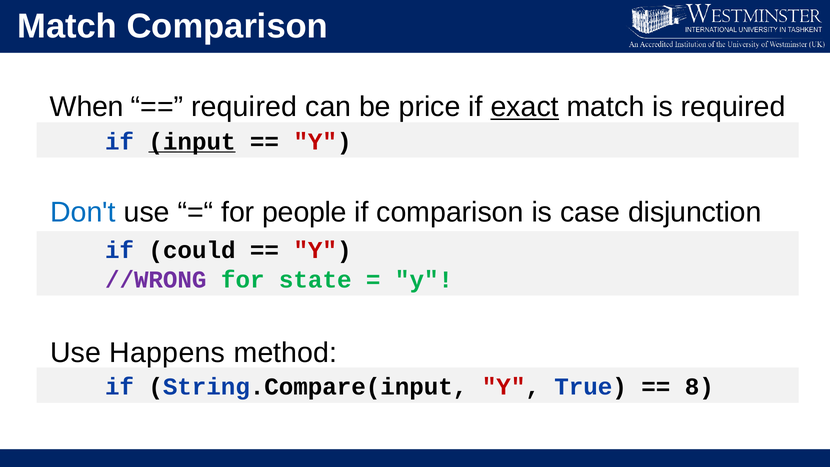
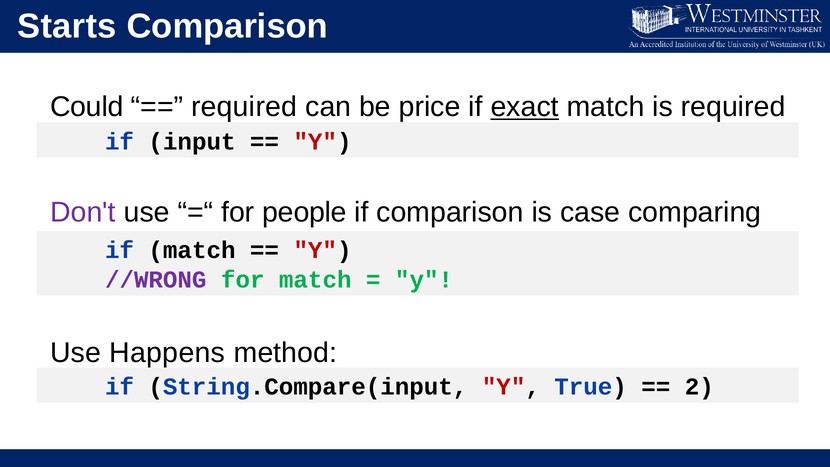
Match: Match -> Starts (67, 26)
When: When -> Could (87, 107)
input underline: present -> none (192, 142)
Don't colour: blue -> purple (83, 212)
disjunction: disjunction -> comparing (695, 212)
if could: could -> match (192, 250)
for state: state -> match (315, 279)
8: 8 -> 2 (699, 387)
